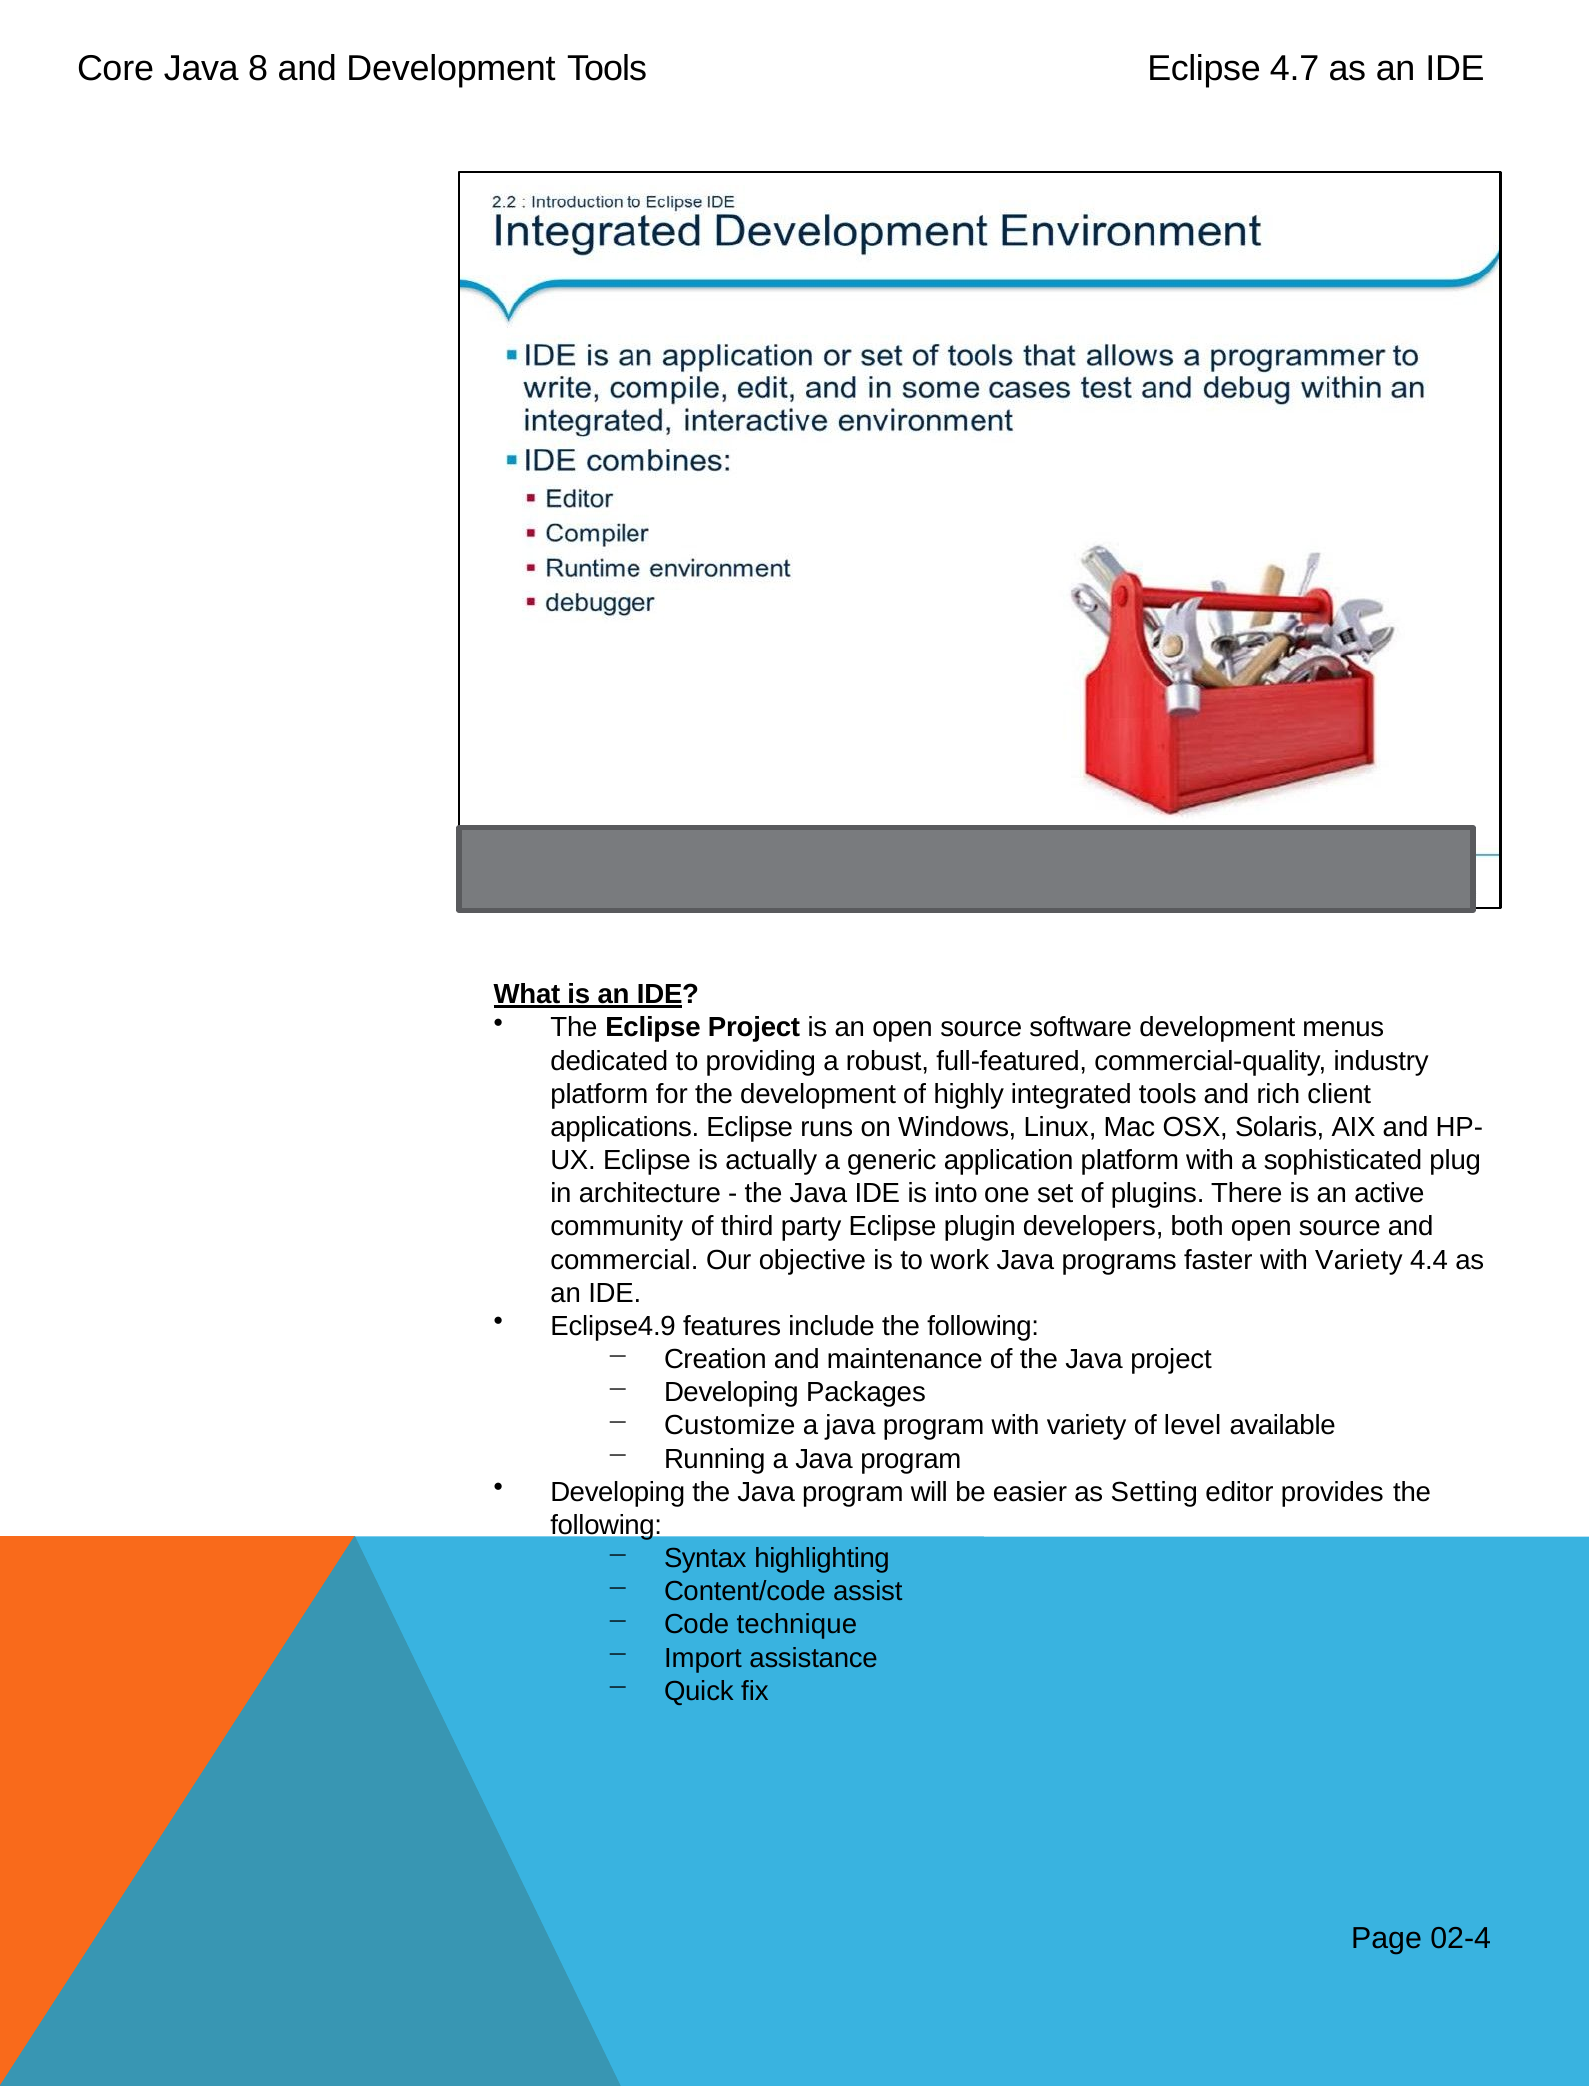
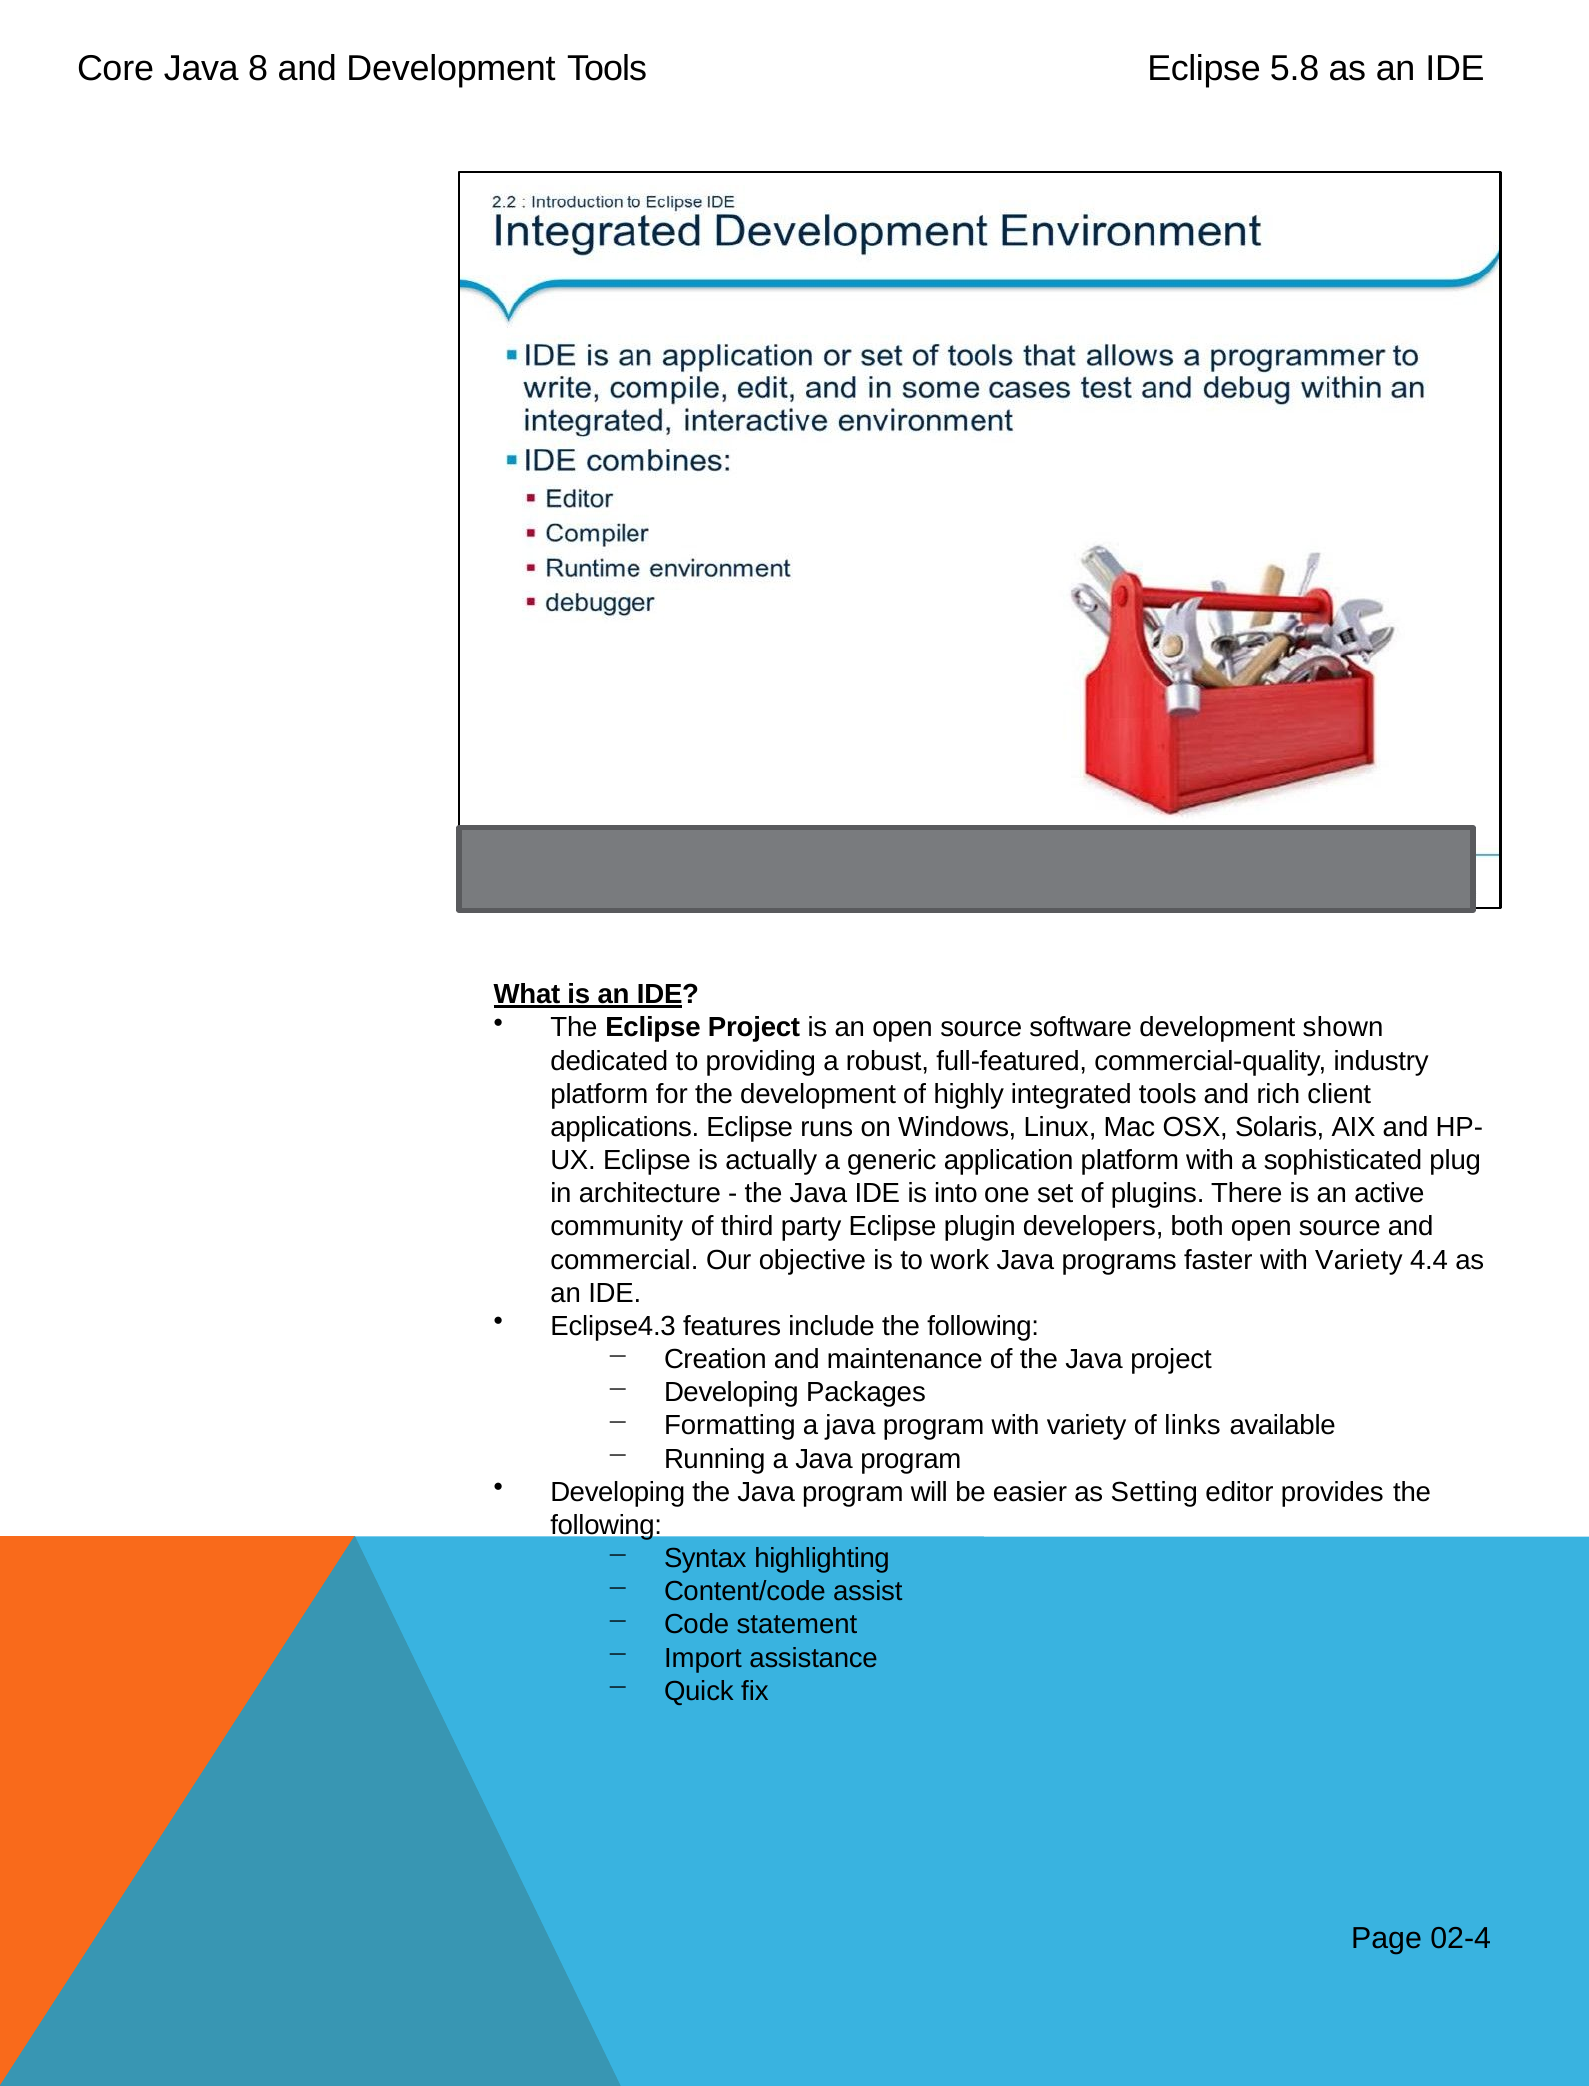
4.7: 4.7 -> 5.8 (1295, 68)
menus: menus -> shown (1343, 1028)
Eclipse4.9: Eclipse4.9 -> Eclipse4.3 (613, 1326)
Customize: Customize -> Formatting (730, 1425)
level: level -> links (1193, 1425)
technique: technique -> statement (797, 1625)
